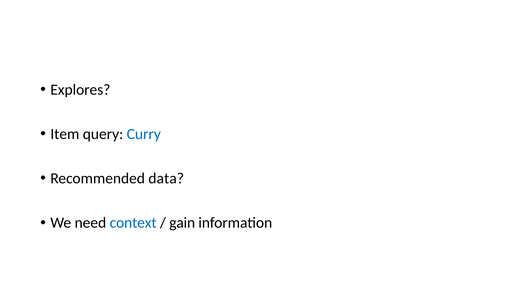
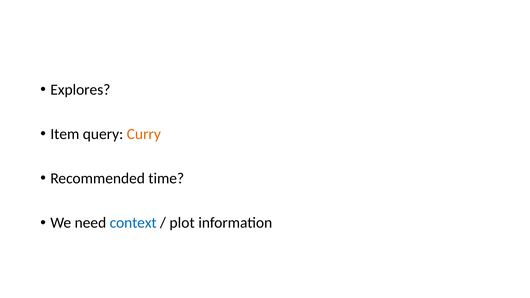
Curry colour: blue -> orange (144, 134)
data: data -> time (166, 178)
gain: gain -> plot (182, 223)
